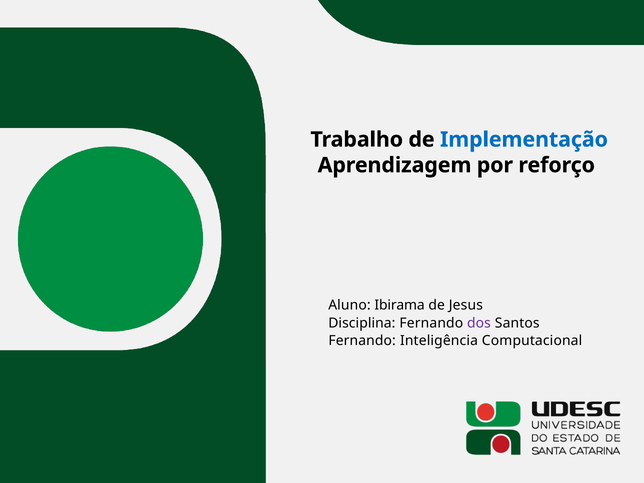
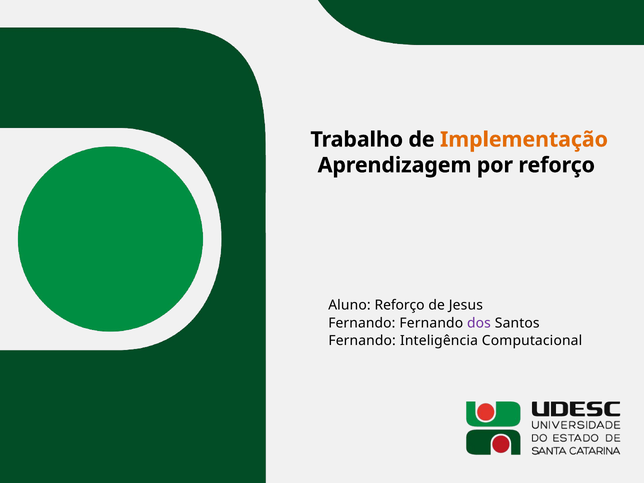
Implementação colour: blue -> orange (524, 140)
Aluno Ibirama: Ibirama -> Reforço (400, 305)
Disciplina: Disciplina -> Fernando (362, 323)
